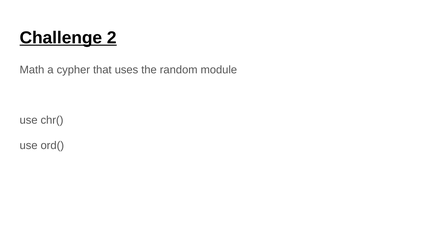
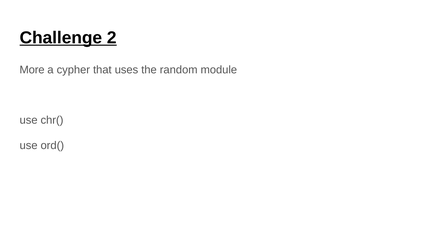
Math: Math -> More (32, 70)
